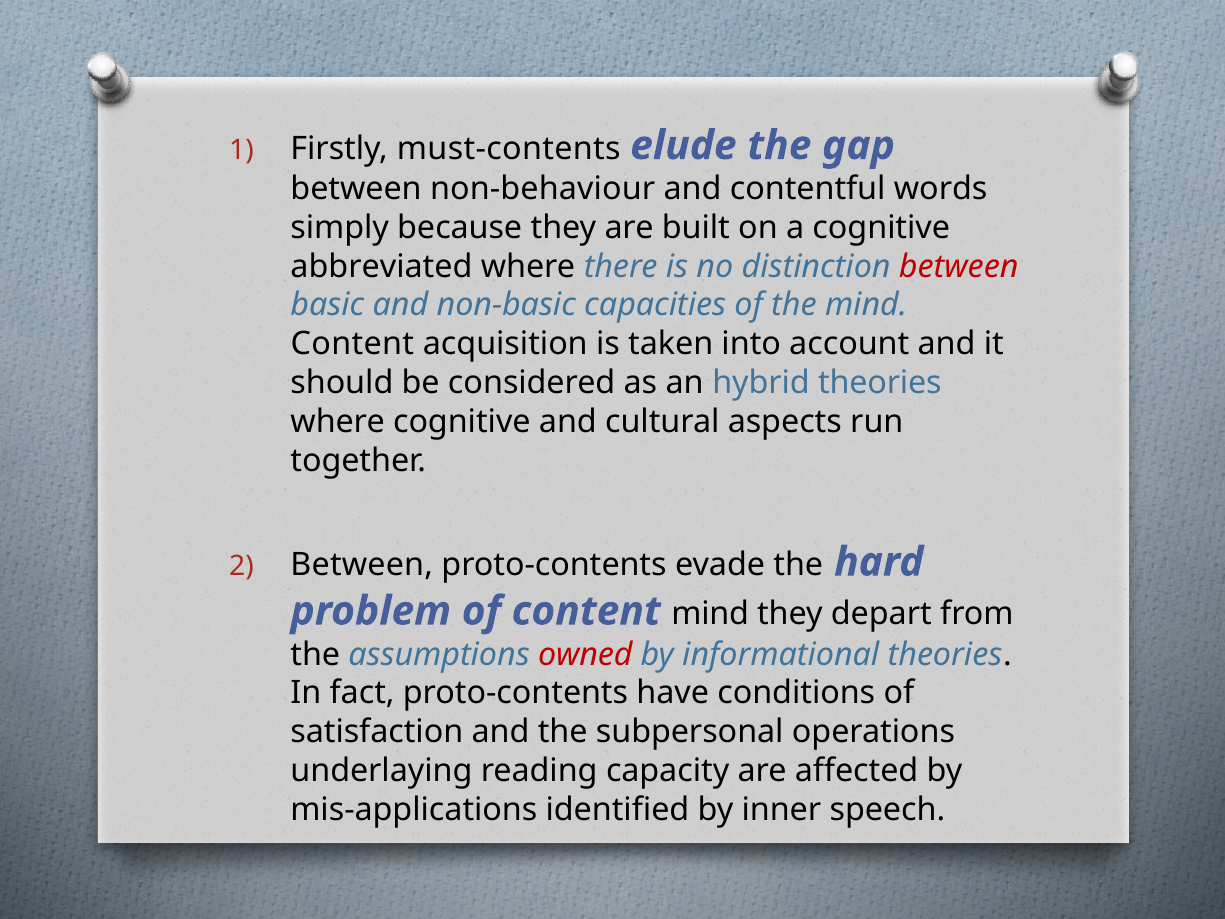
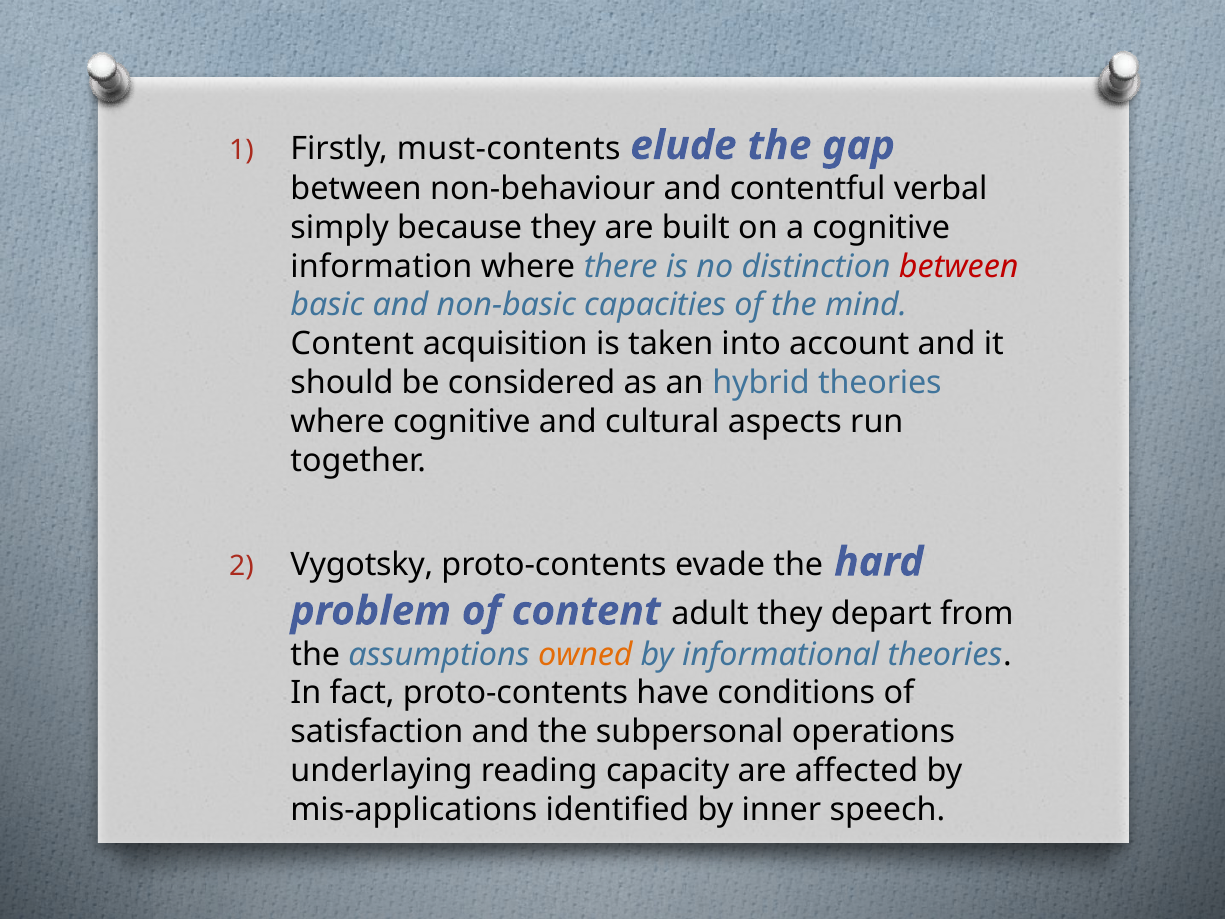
words: words -> verbal (941, 189)
abbreviated: abbreviated -> information (381, 266)
Between: Between -> Vygotsky (362, 565)
content mind: mind -> adult (710, 614)
owned colour: red -> orange (585, 654)
